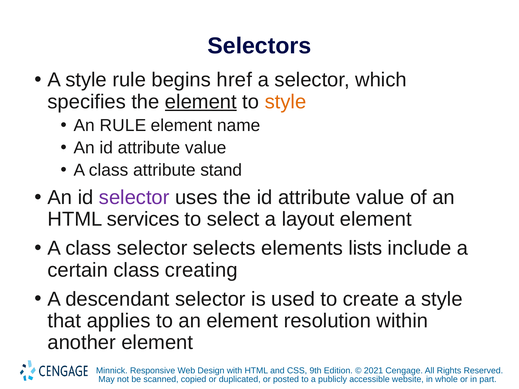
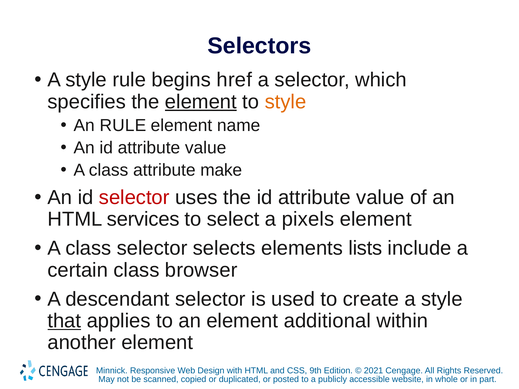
stand: stand -> make (221, 170)
selector colour: purple -> red (134, 198)
layout: layout -> pixels (308, 219)
creating: creating -> browser (201, 270)
that underline: none -> present (64, 321)
resolution: resolution -> additional (327, 321)
